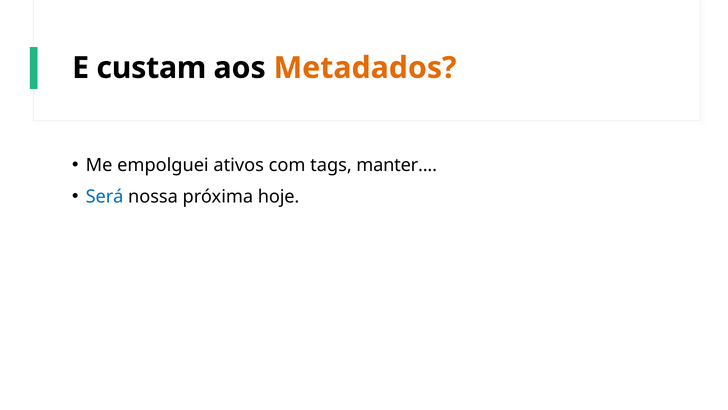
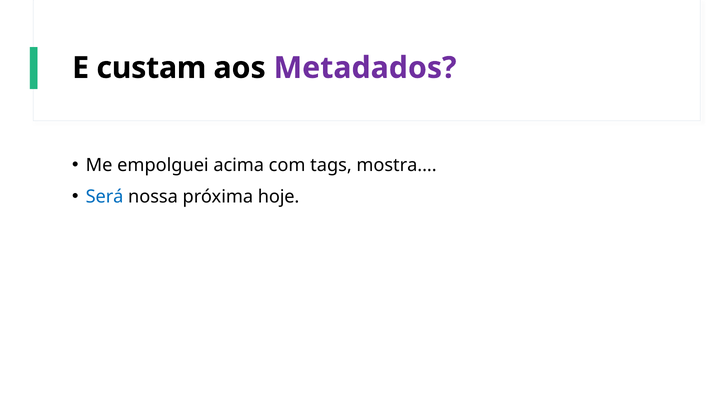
Metadados colour: orange -> purple (365, 68)
ativos: ativos -> acima (239, 165)
manter: manter -> mostra (397, 165)
